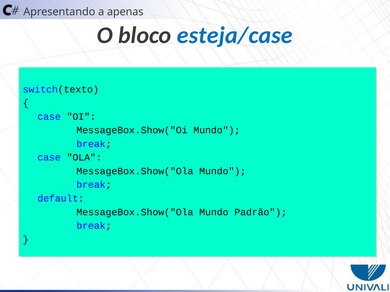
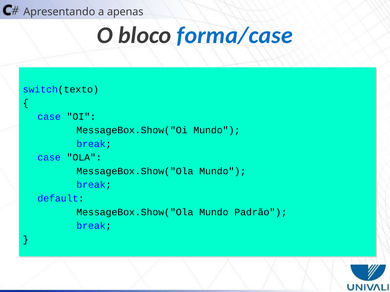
esteja/case: esteja/case -> forma/case (235, 35)
